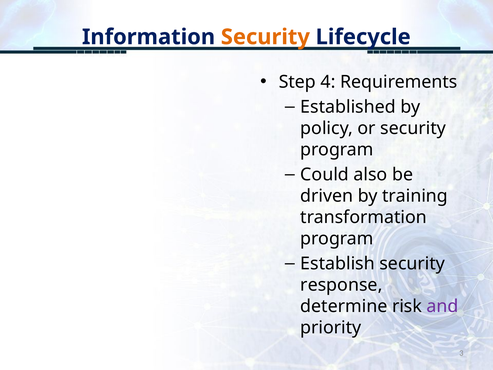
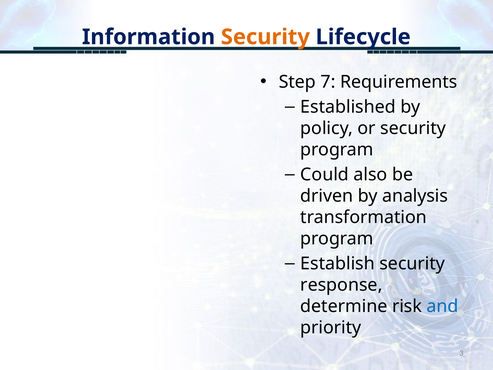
4: 4 -> 7 (328, 82)
training: training -> analysis (415, 196)
and colour: purple -> blue (443, 306)
